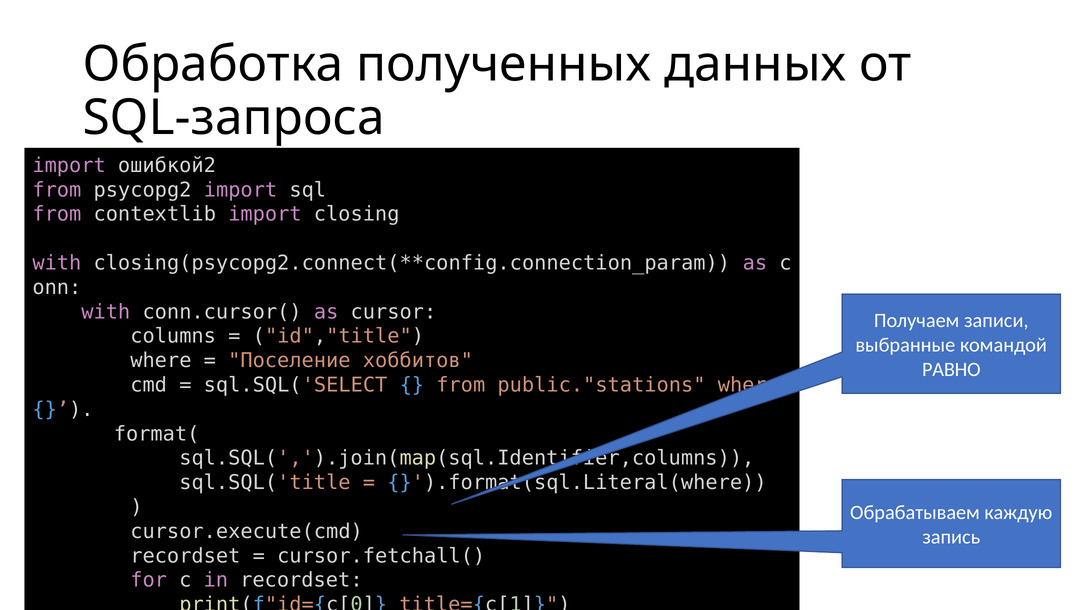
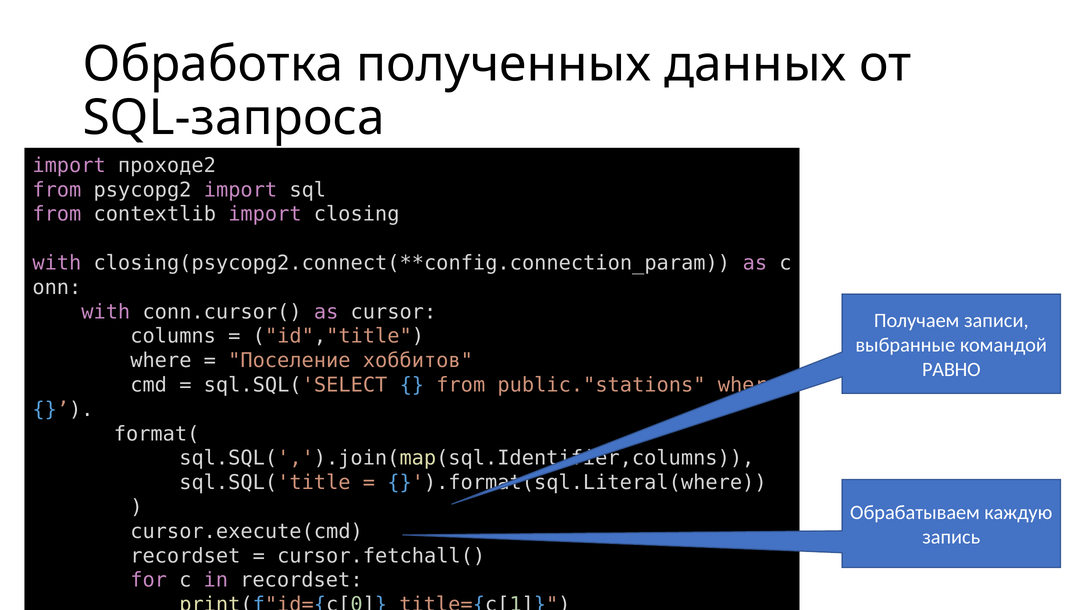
ошибкой2: ошибкой2 -> проходе2 (167, 166)
